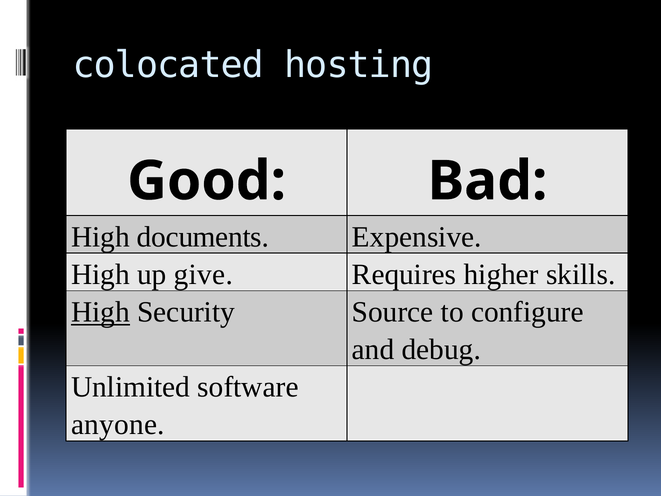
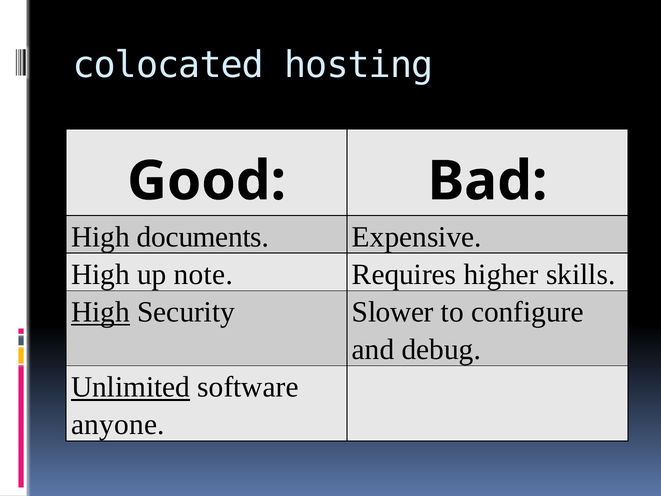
give: give -> note (203, 274)
Source: Source -> Slower (393, 312)
Unlimited underline: none -> present (131, 387)
